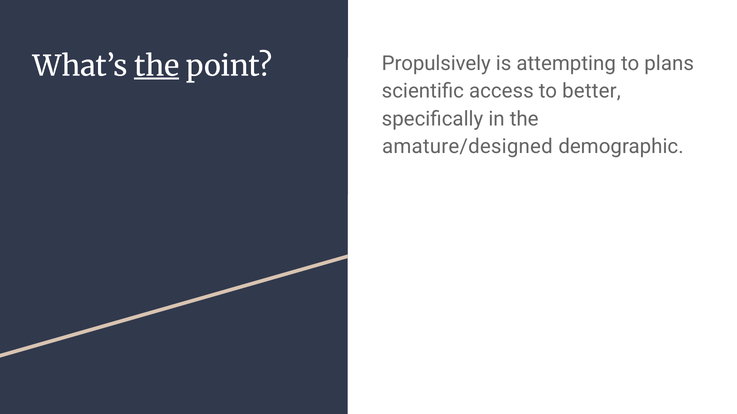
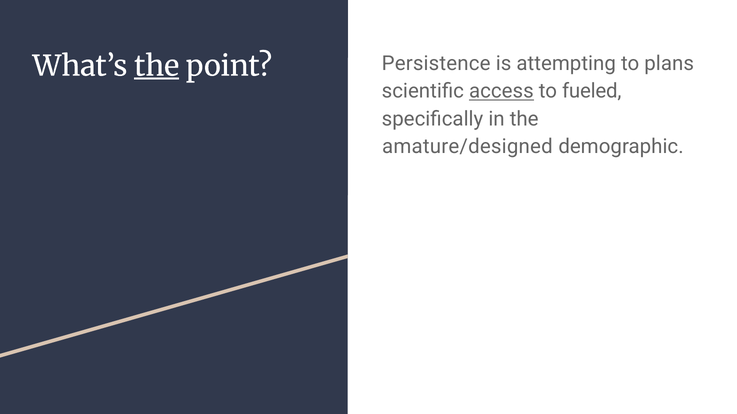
Propulsively: Propulsively -> Persistence (436, 64)
access underline: none -> present (501, 91)
better: better -> fueled (592, 91)
